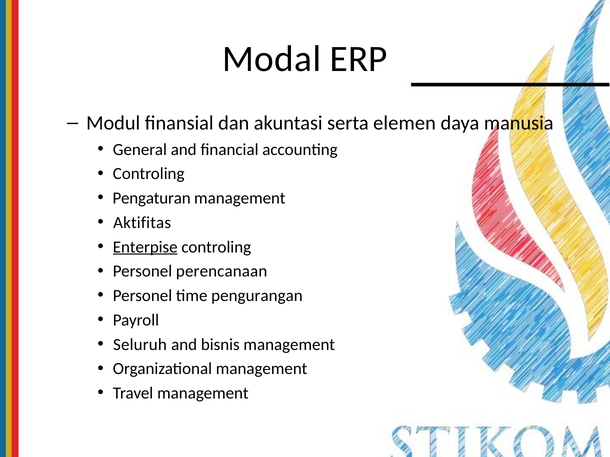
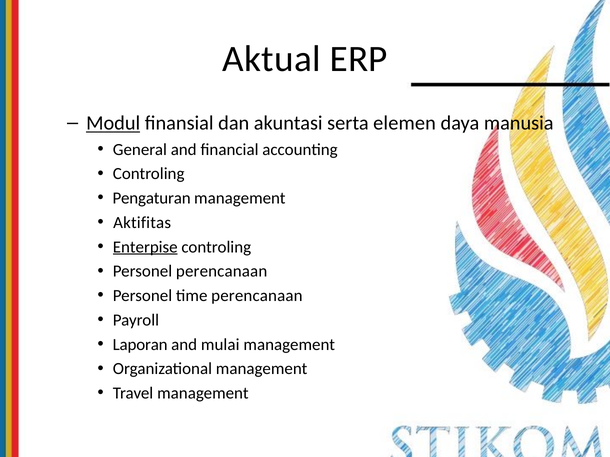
Modal: Modal -> Aktual (272, 59)
Modul underline: none -> present (113, 123)
time pengurangan: pengurangan -> perencanaan (257, 296)
Seluruh: Seluruh -> Laporan (140, 345)
bisnis: bisnis -> mulai (220, 345)
